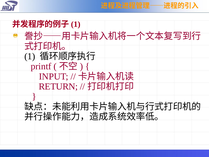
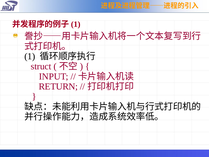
printf: printf -> struct (41, 66)
